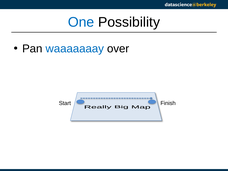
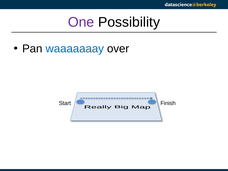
One colour: blue -> purple (81, 22)
